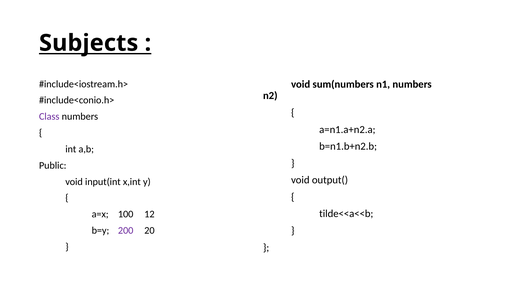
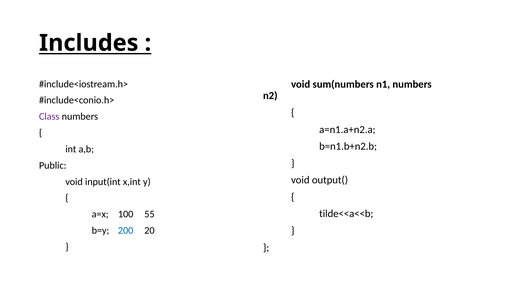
Subjects: Subjects -> Includes (89, 43)
12: 12 -> 55 (149, 214)
200 colour: purple -> blue (126, 231)
